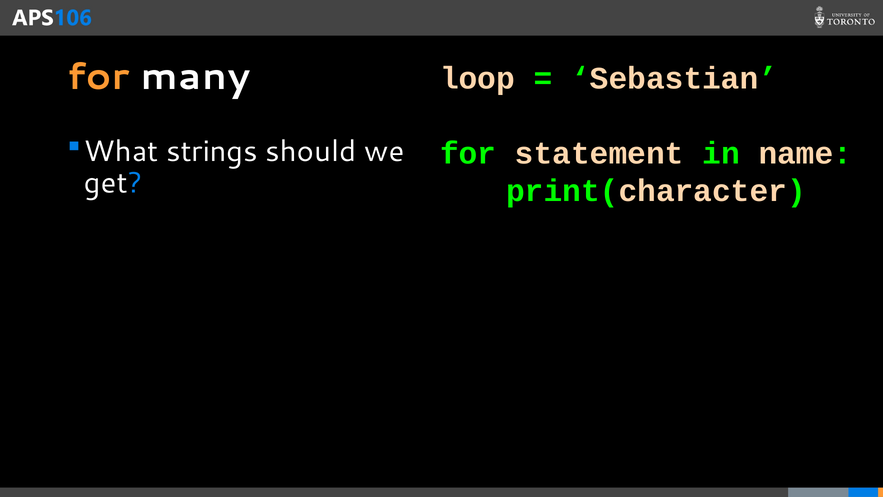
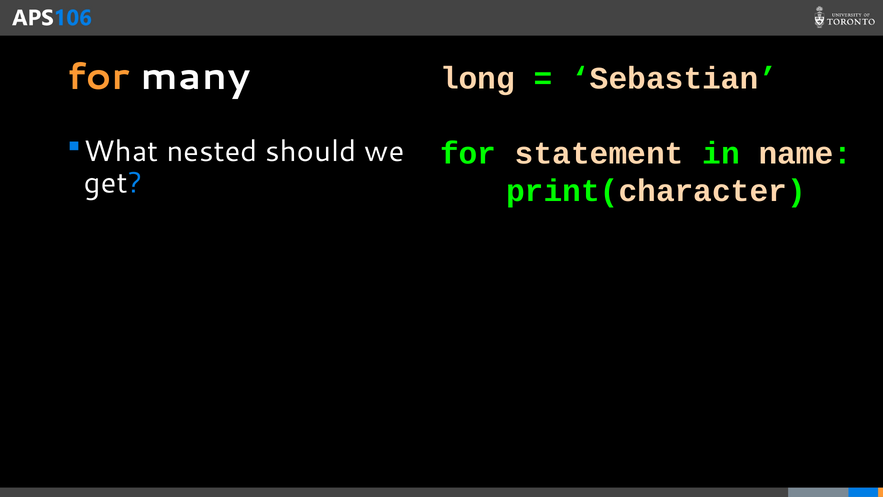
loop: loop -> long (477, 78)
strings: strings -> nested (212, 151)
